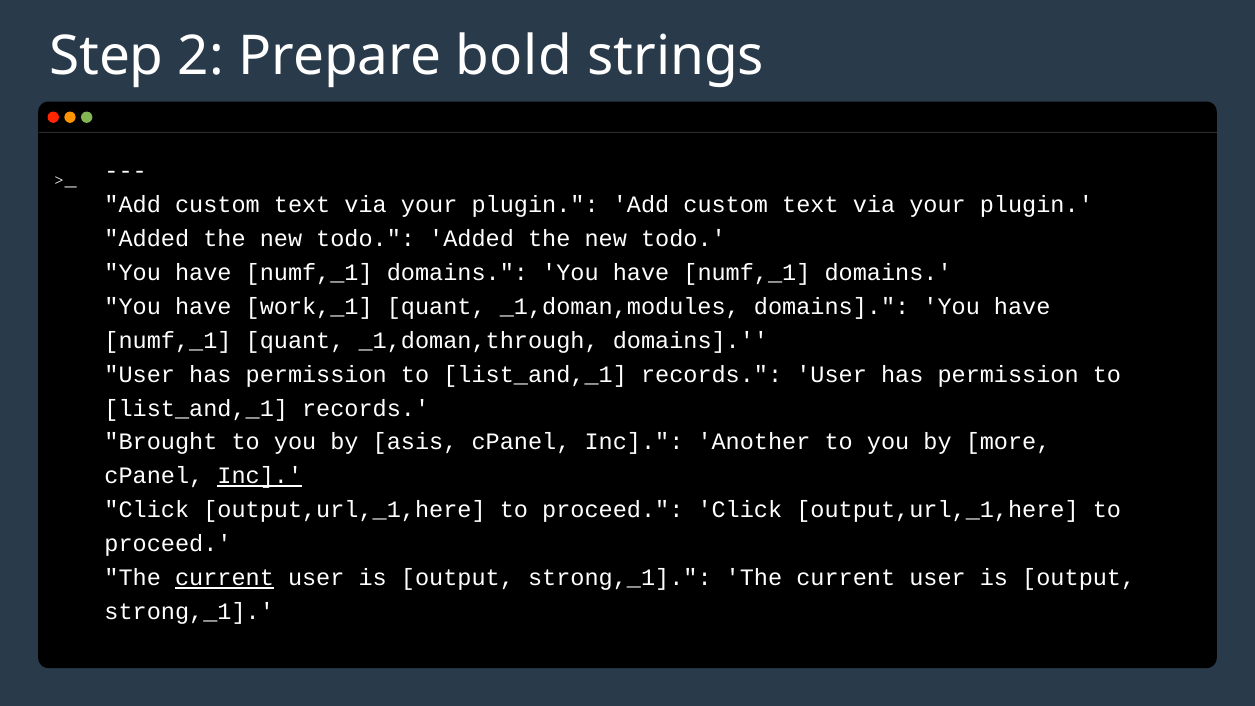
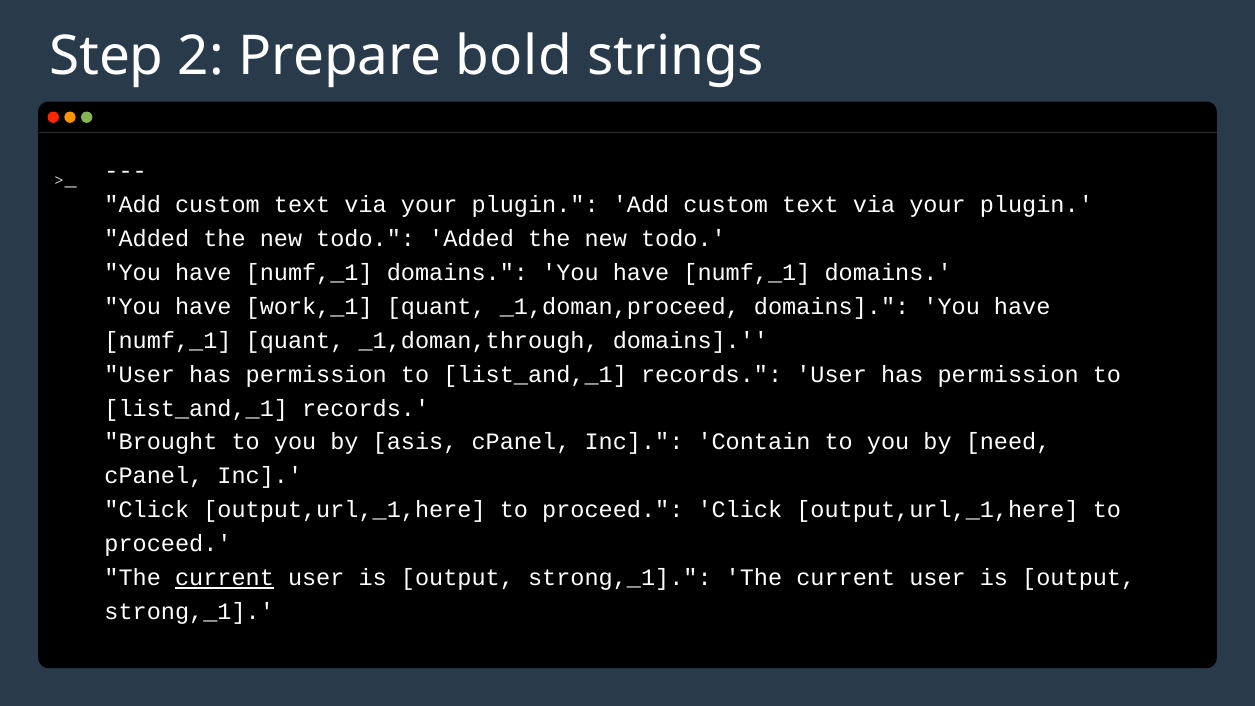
_1,doman,modules: _1,doman,modules -> _1,doman,proceed (620, 307)
Another: Another -> Contain (754, 442)
more: more -> need (1008, 442)
Inc underline: present -> none (260, 476)
